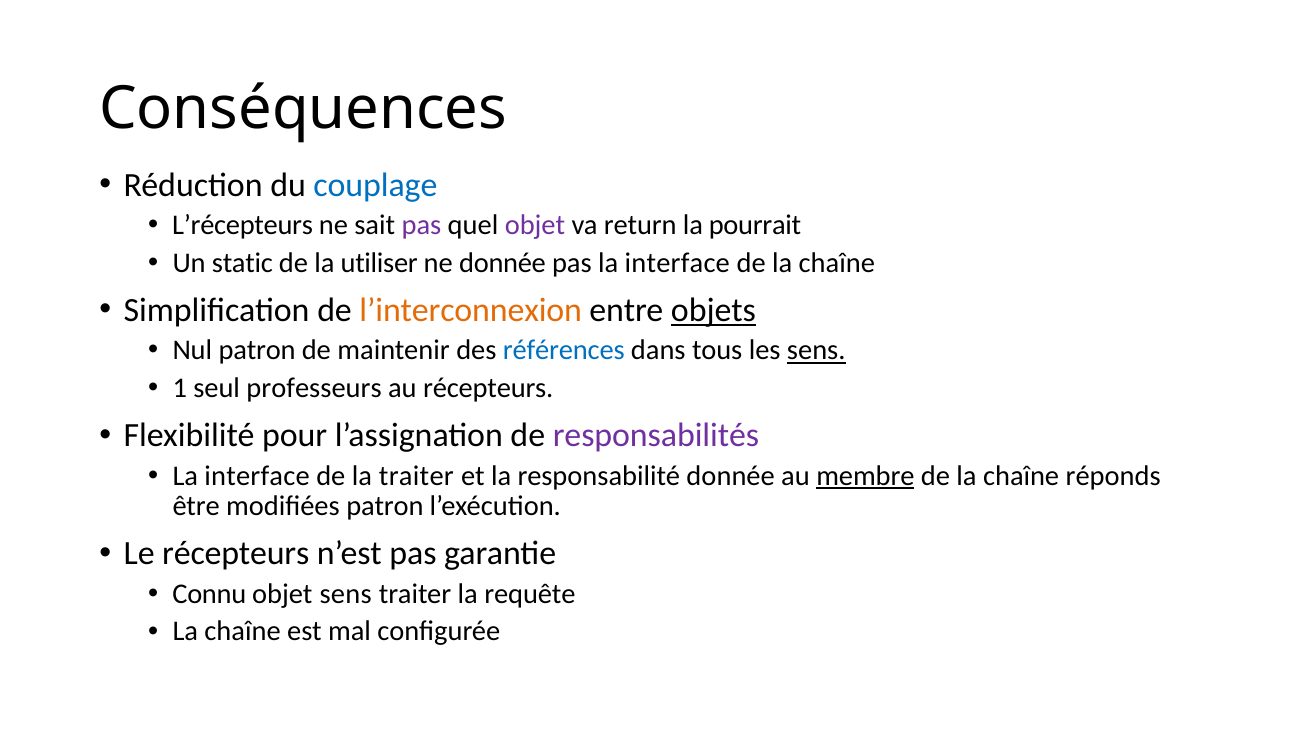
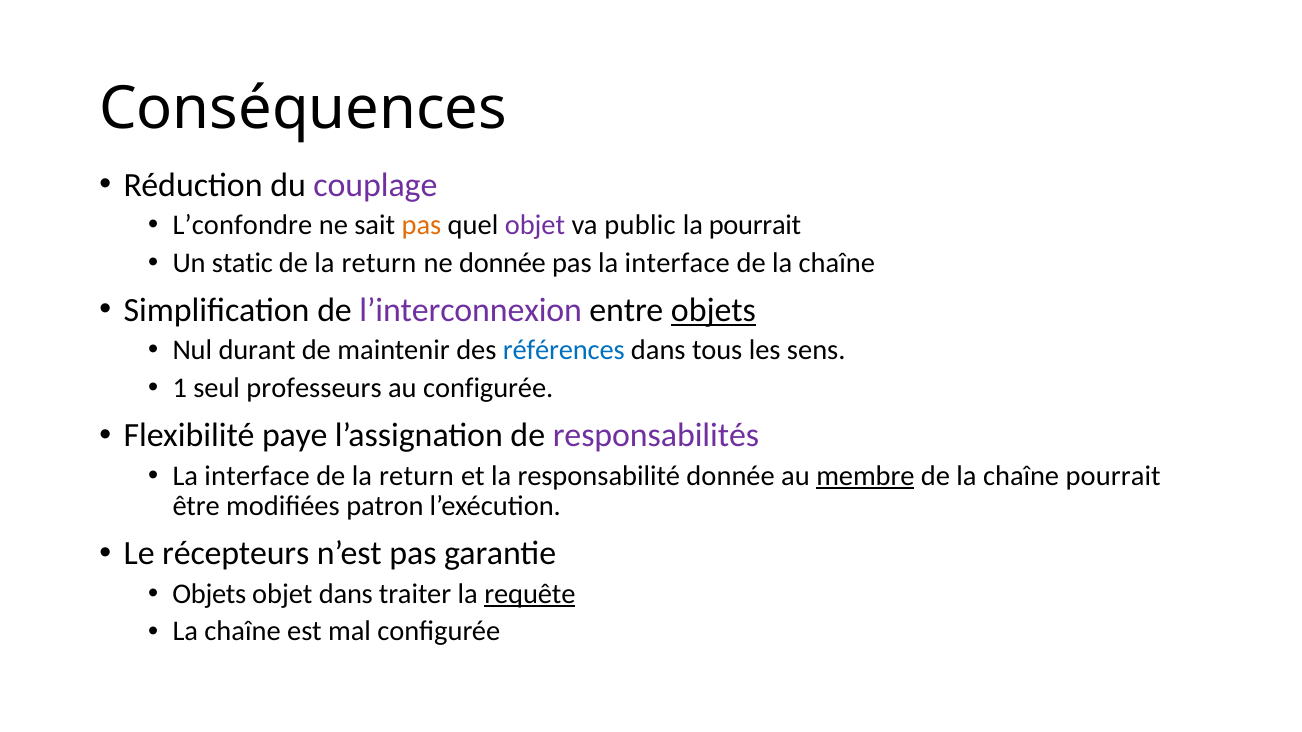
couplage colour: blue -> purple (375, 185)
L’récepteurs: L’récepteurs -> L’confondre (242, 225)
pas colour: purple -> orange (422, 225)
return: return -> public (640, 225)
utiliser: utiliser -> return (379, 263)
l’interconnexion colour: orange -> purple (471, 310)
Nul patron: patron -> durant (257, 351)
sens underline: present -> none (816, 351)
au récepteurs: récepteurs -> configurée (488, 388)
pour: pour -> paye (295, 435)
traiter: traiter -> return (416, 476)
chaîne réponds: réponds -> pourrait (1113, 476)
Connu: Connu -> Objets (209, 594)
objet sens: sens -> dans (346, 594)
requête underline: none -> present (530, 594)
